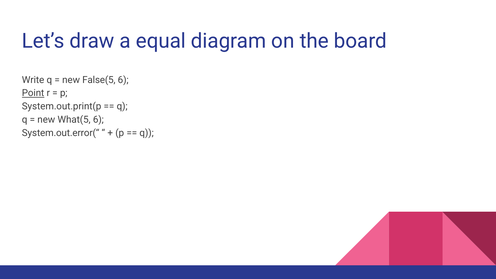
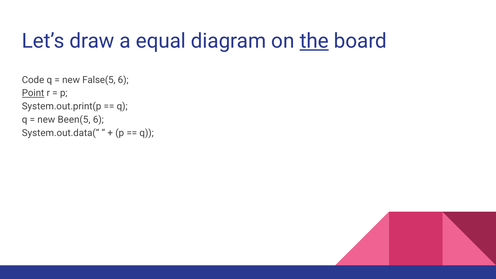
the underline: none -> present (314, 41)
Write: Write -> Code (33, 80)
What(5: What(5 -> Been(5 (74, 120)
System.out.error(“: System.out.error(“ -> System.out.data(“ (61, 133)
